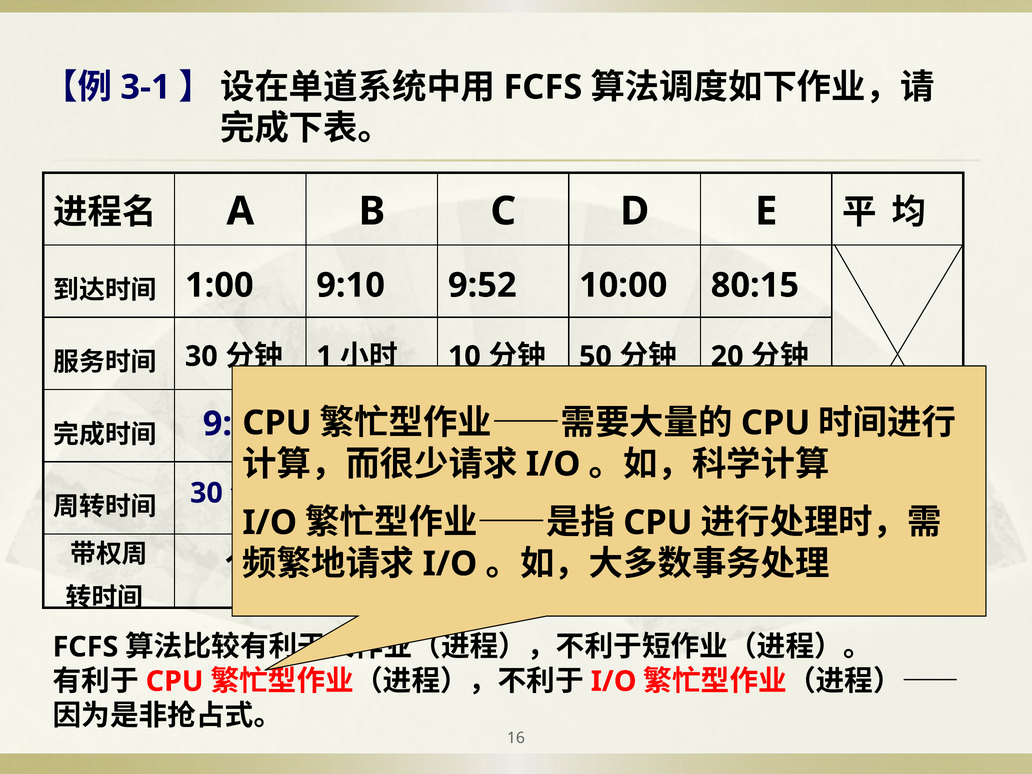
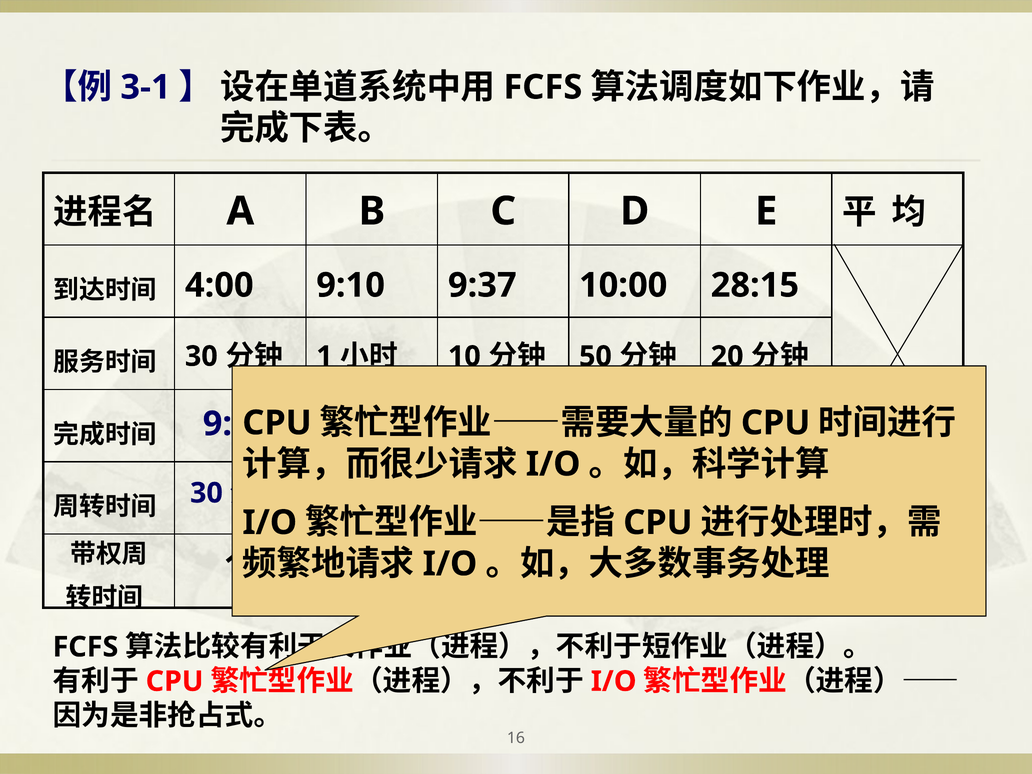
1:00: 1:00 -> 4:00 (219, 285)
9:52: 9:52 -> 9:37 (482, 285)
80:15: 80:15 -> 28:15 (755, 285)
